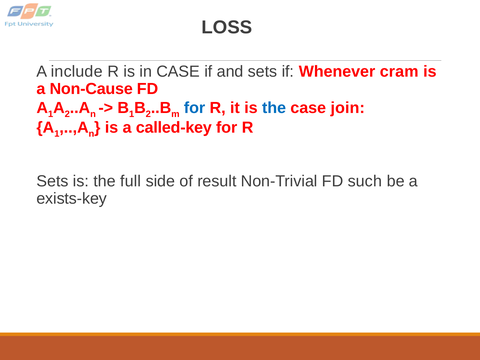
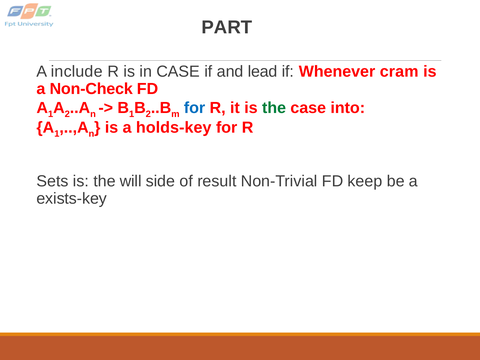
LOSS: LOSS -> PART (227, 27)
and sets: sets -> lead (263, 71)
Non-Cause: Non-Cause -> Non-Check (91, 89)
the colour: blue -> green (274, 108)
join: join -> into (348, 108)
called-key: called-key -> holds-key (174, 128)
full: full -> will (131, 181)
such: such -> keep (365, 181)
